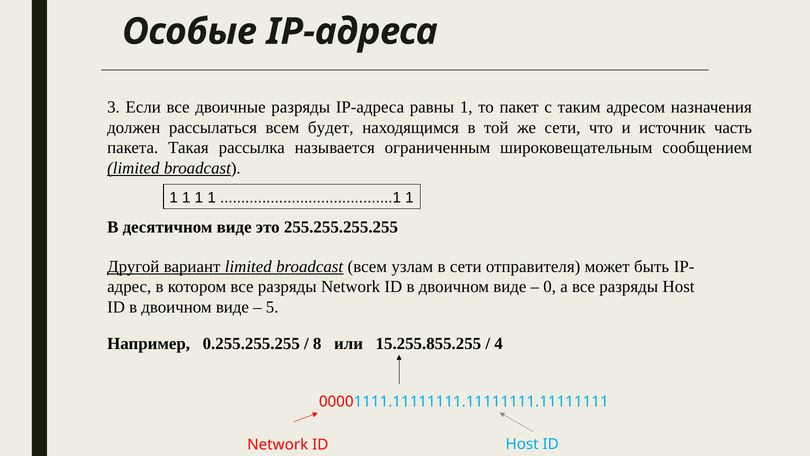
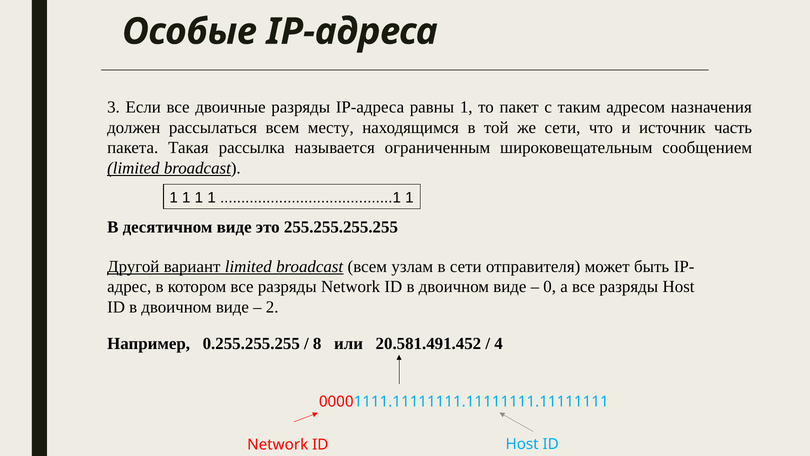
будет: будет -> месту (331, 127)
5: 5 -> 2 (272, 307)
15.255.855.255: 15.255.855.255 -> 20.581.491.452 (428, 343)
